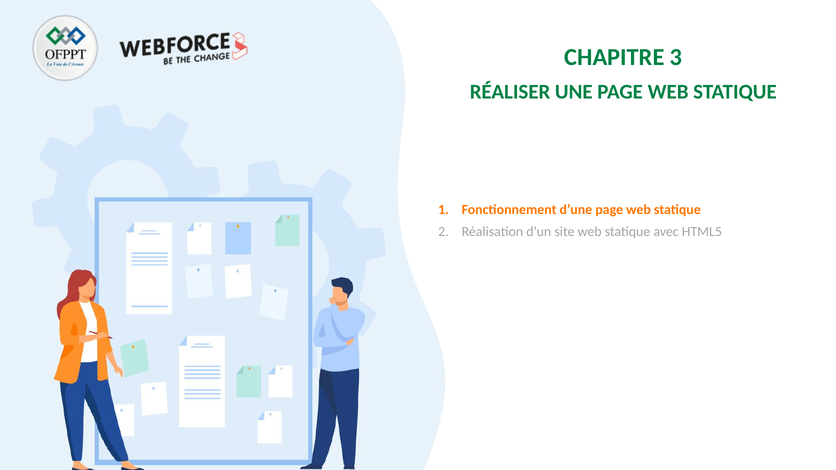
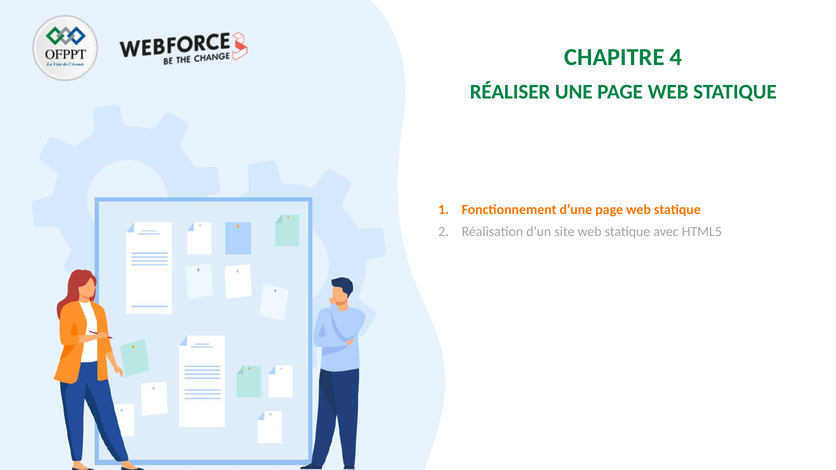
3: 3 -> 4 (676, 57)
